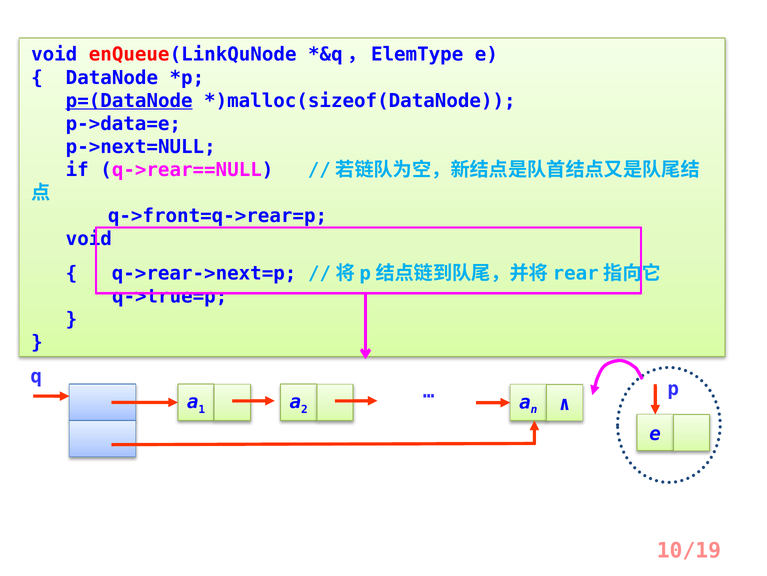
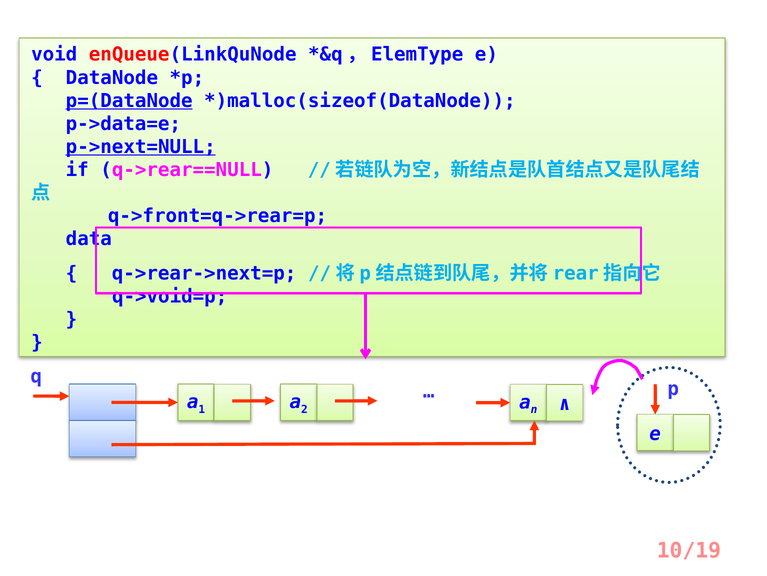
p->next=NULL underline: none -> present (141, 147)
void: void -> data (89, 239)
q->true=p: q->true=p -> q->void=p (170, 296)
